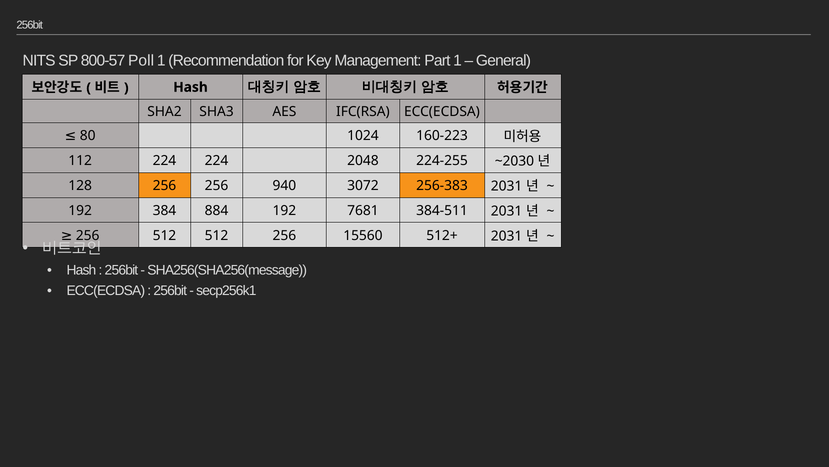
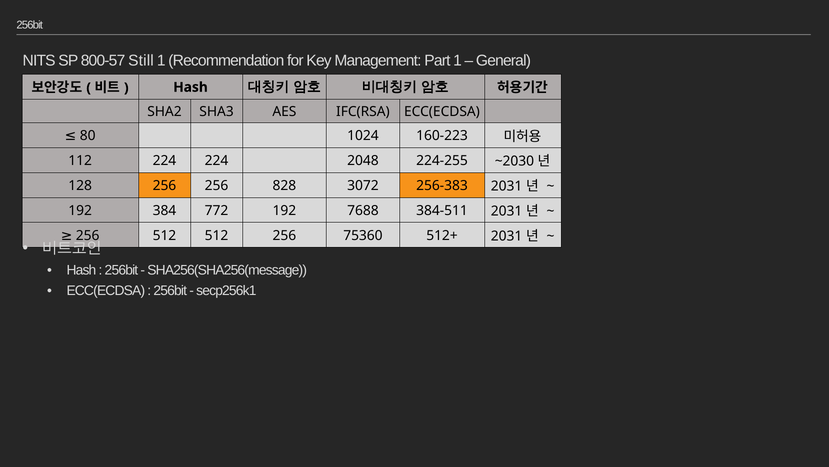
Poll: Poll -> Still (141, 60)
940: 940 -> 828 (284, 185)
884: 884 -> 772 (217, 210)
7681: 7681 -> 7688 (363, 210)
15560: 15560 -> 75360 (363, 235)
